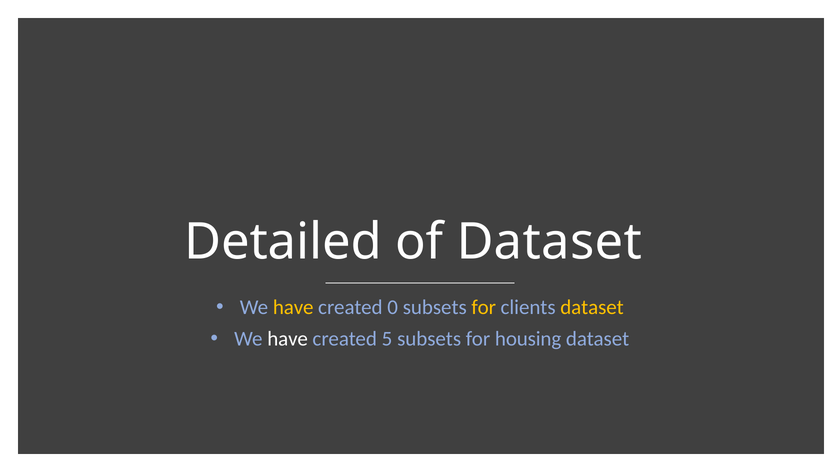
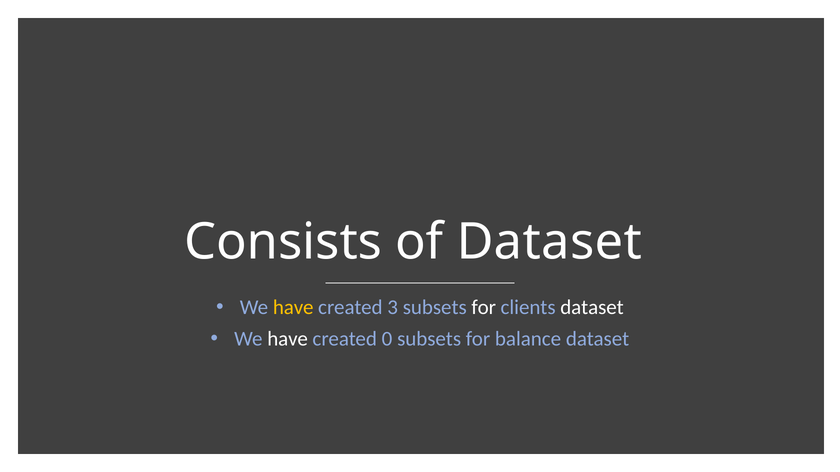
Detailed: Detailed -> Consists (283, 242)
0: 0 -> 3 (393, 308)
for colour: yellow -> white (484, 308)
dataset colour: yellow -> white (592, 308)
5: 5 -> 0 (387, 339)
housing: housing -> balance (528, 339)
